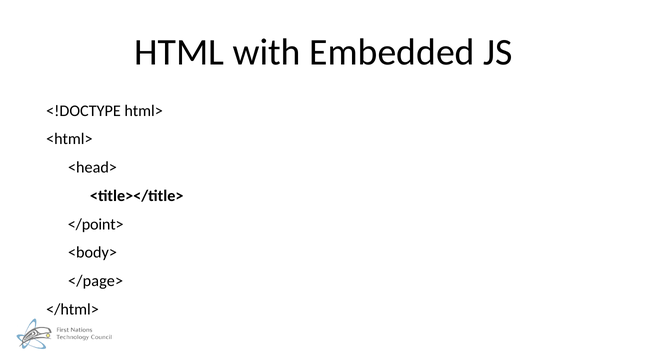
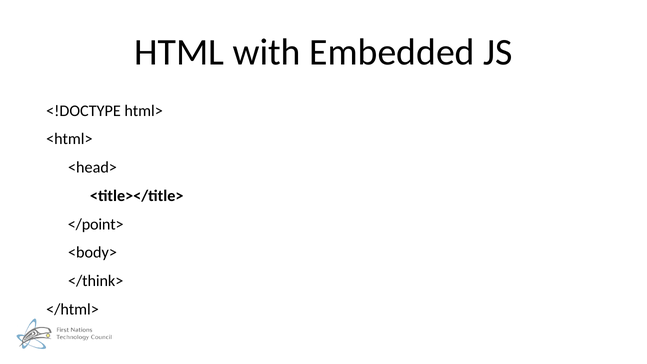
</page>: </page> -> </think> (96, 281)
